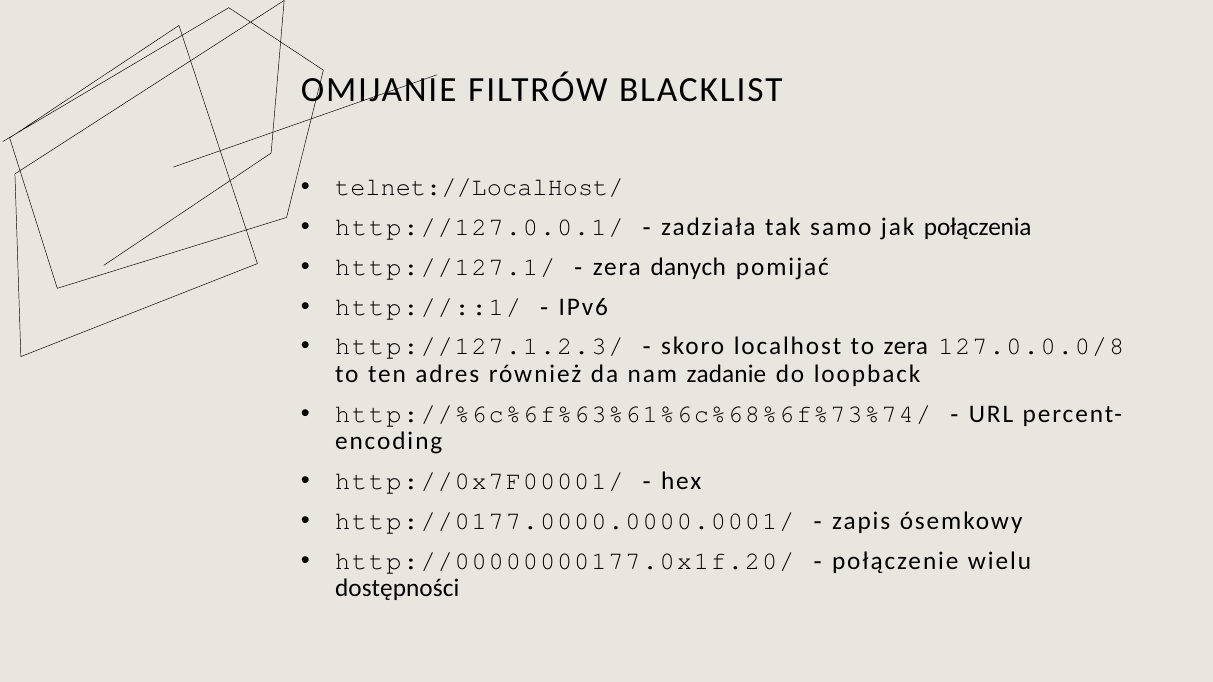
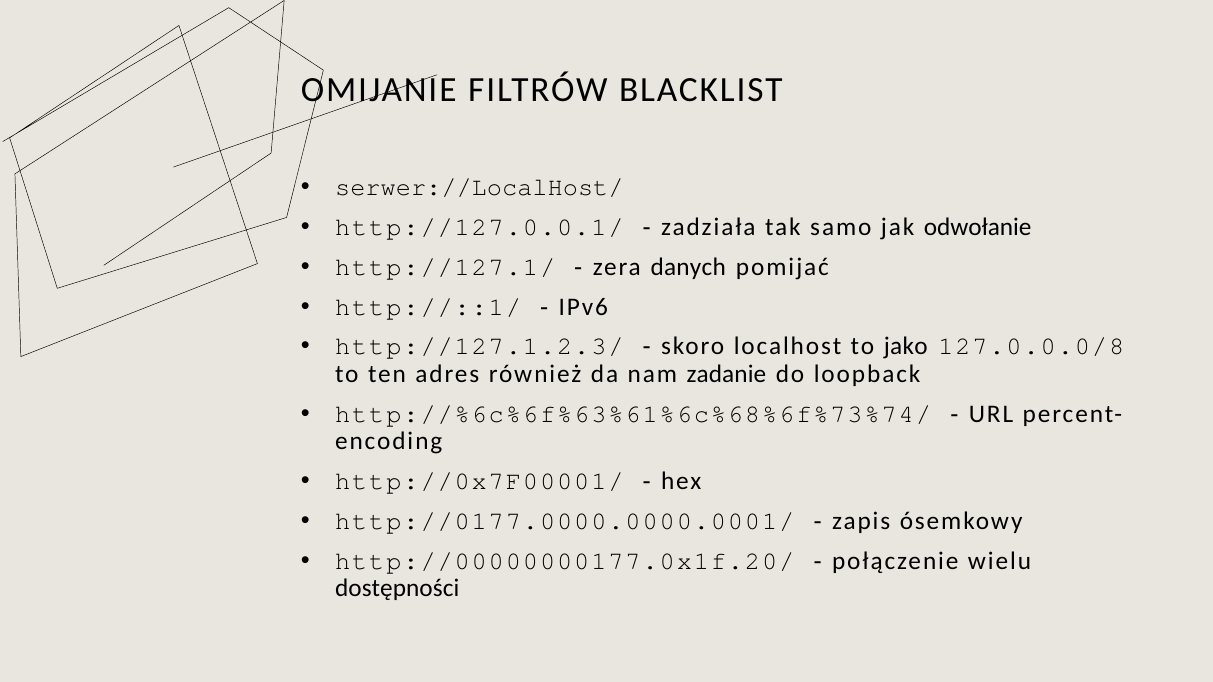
telnet://LocalHost/: telnet://LocalHost/ -> serwer://LocalHost/ (479, 187)
połączenia: połączenia -> odwołanie (978, 227)
to zera: zera -> jako (906, 347)
